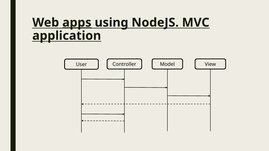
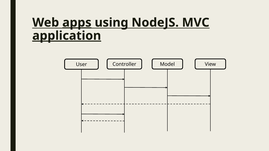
application underline: none -> present (67, 36)
